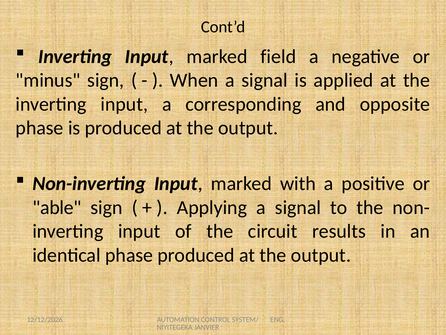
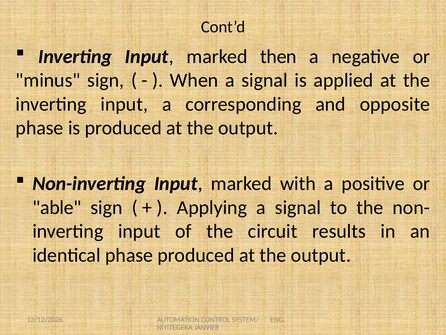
field: field -> then (278, 56)
